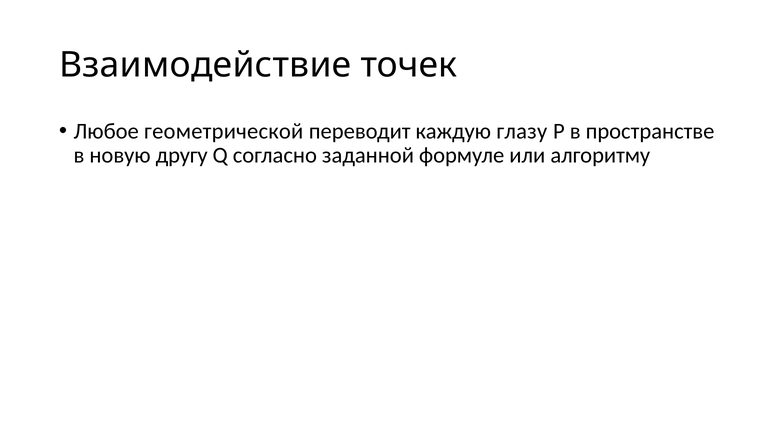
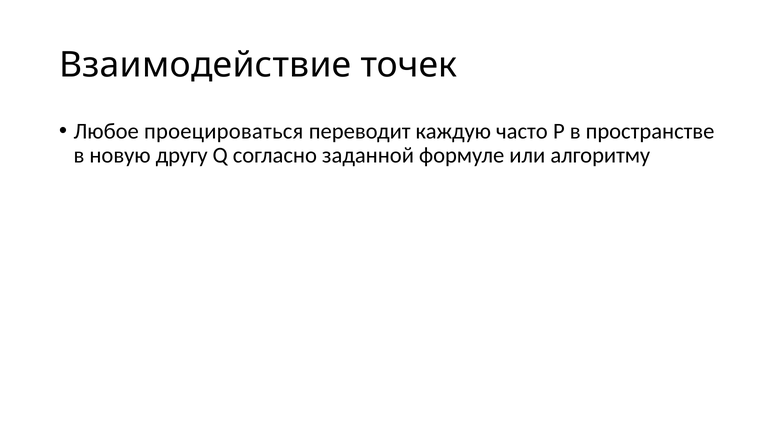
геометрической: геометрической -> проецироваться (224, 131)
глазу: глазу -> часто (522, 131)
